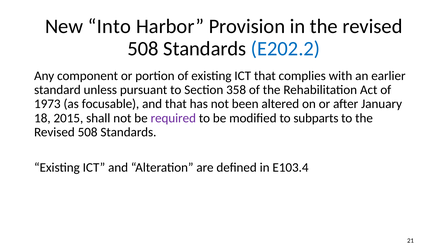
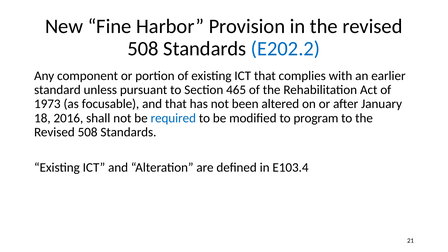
Into: Into -> Fine (110, 27)
358: 358 -> 465 (236, 90)
2015: 2015 -> 2016 (68, 118)
required colour: purple -> blue (173, 118)
subparts: subparts -> program (316, 118)
